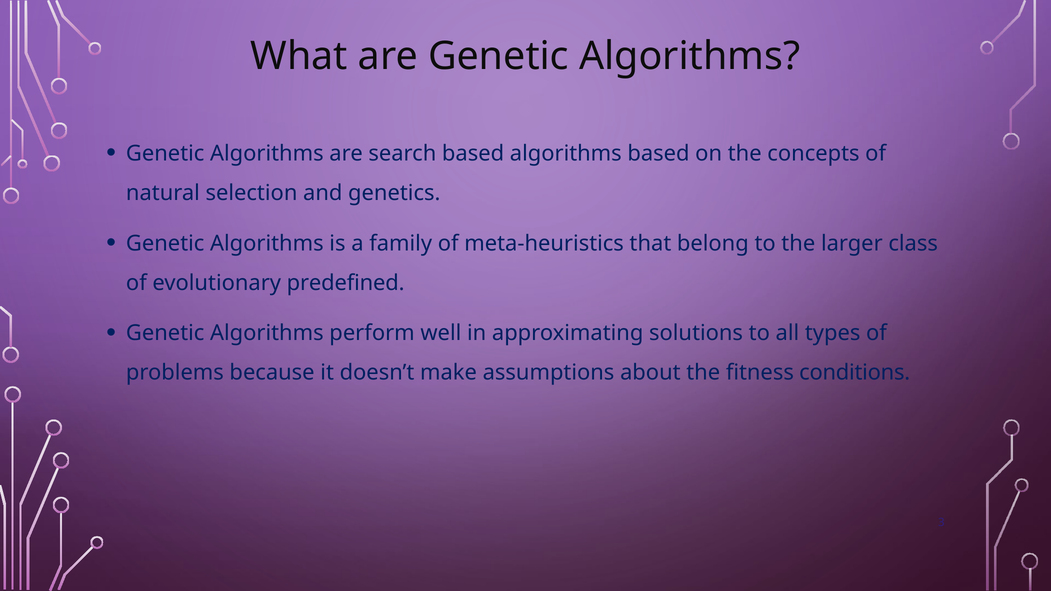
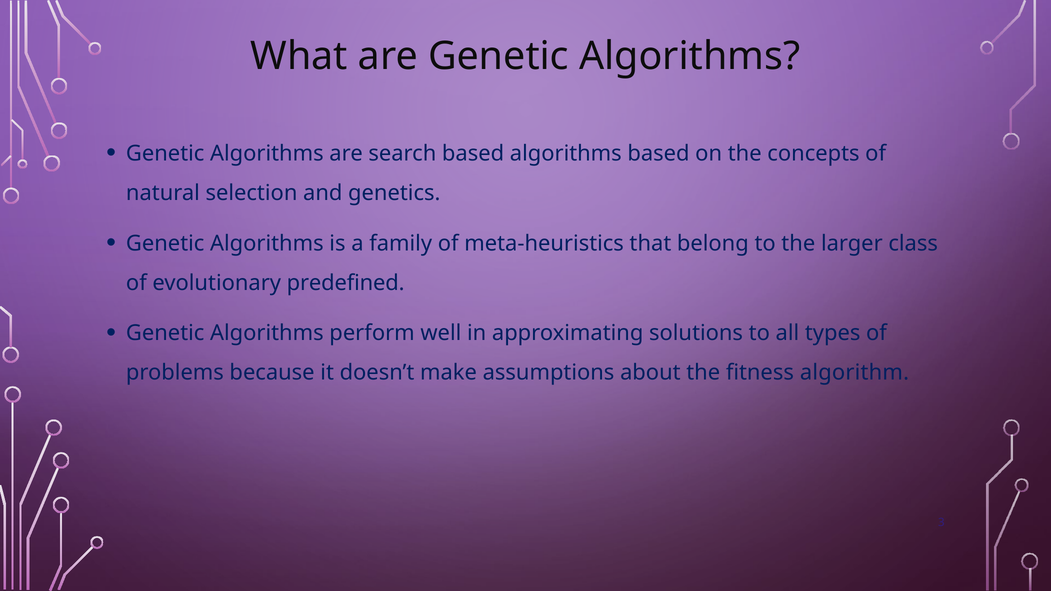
conditions: conditions -> algorithm (854, 373)
